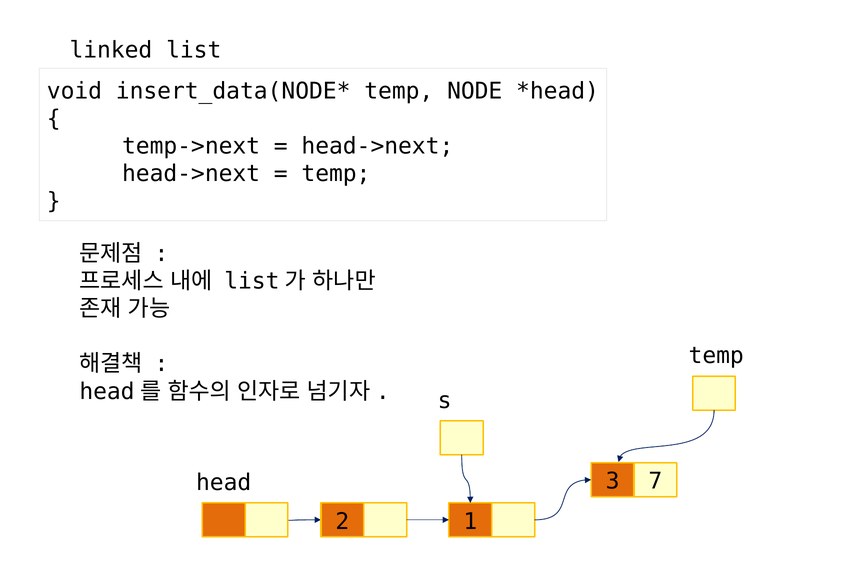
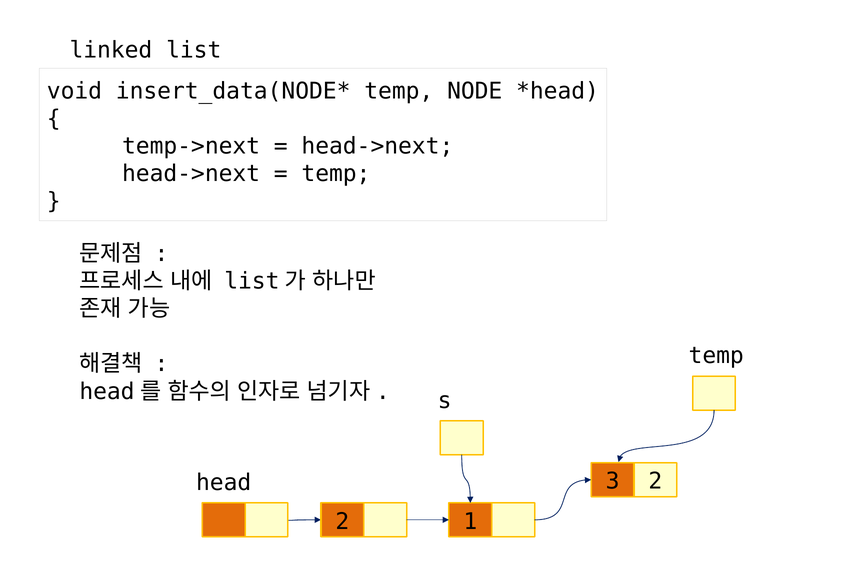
3 7: 7 -> 2 (655, 482)
